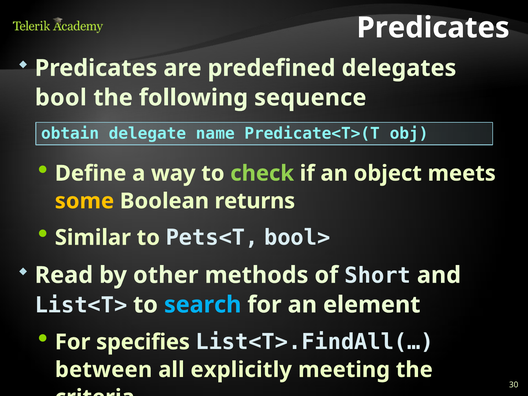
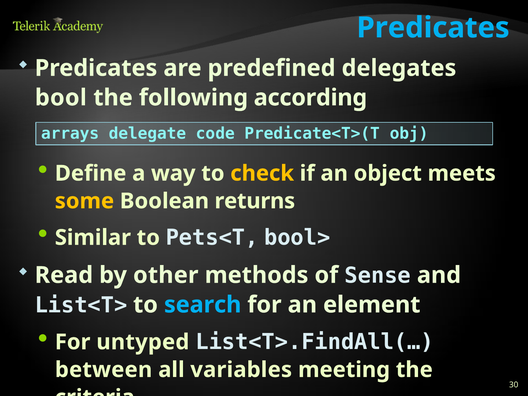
Predicates colour: white -> light blue (433, 28)
sequence: sequence -> according (310, 98)
obtain: obtain -> arrays (70, 133)
name: name -> code (215, 133)
check colour: light green -> yellow (262, 173)
Short: Short -> Sense (378, 276)
specifies: specifies -> untyped (143, 342)
explicitly: explicitly -> variables (241, 370)
